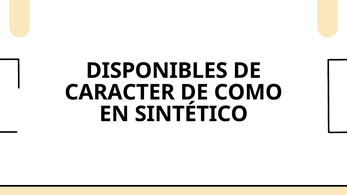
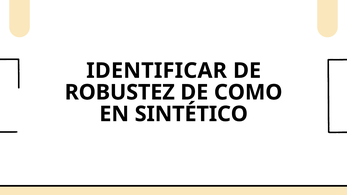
DISPONIBLES: DISPONIBLES -> IDENTIFICAR (157, 71)
CARACTER: CARACTER -> ROBUSTEZ (120, 92)
